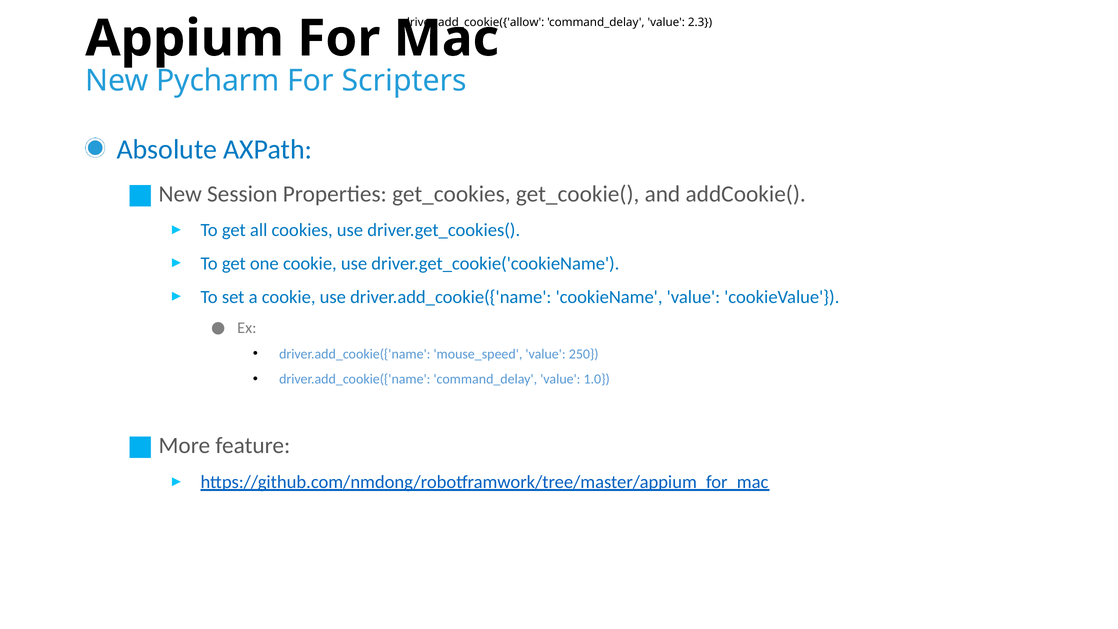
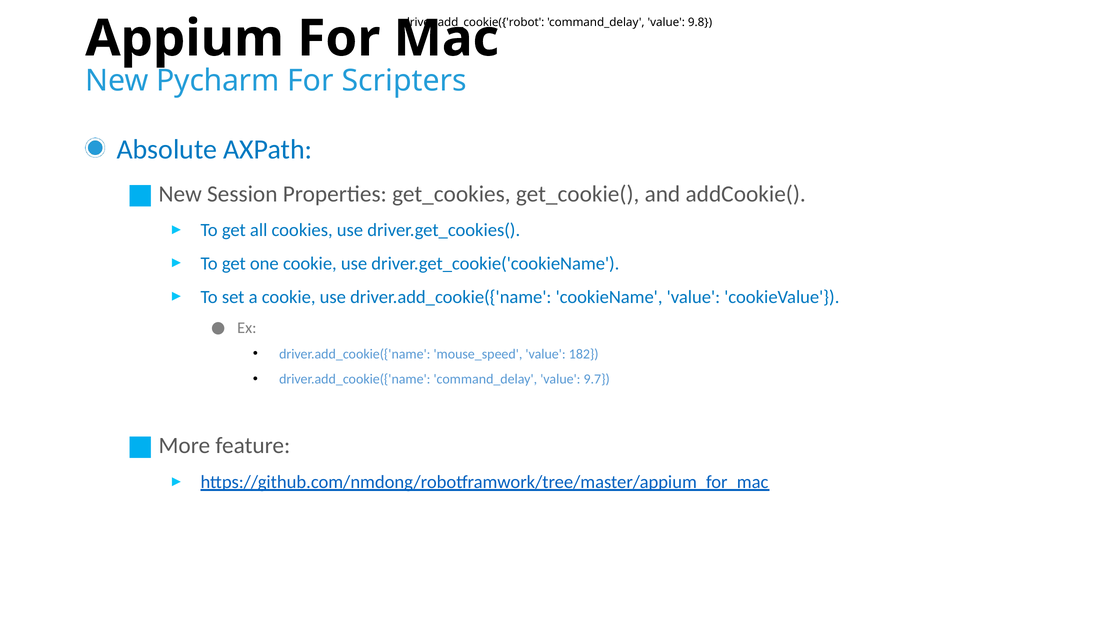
driver.add_cookie({'allow: driver.add_cookie({'allow -> driver.add_cookie({'robot (474, 22)
2.3: 2.3 -> 9.8 (700, 22)
250: 250 -> 182 (584, 354)
1.0: 1.0 -> 9.7 (597, 379)
